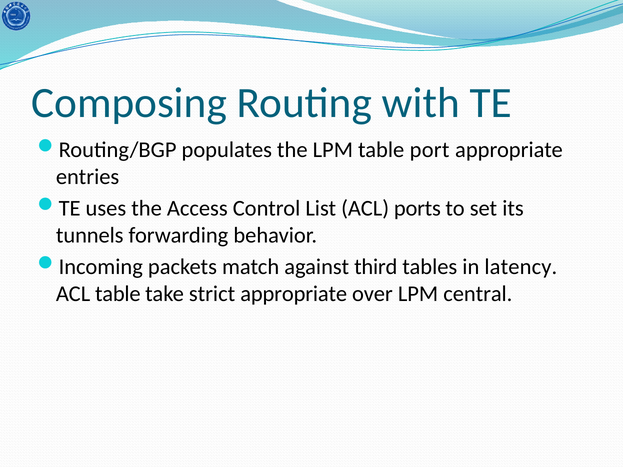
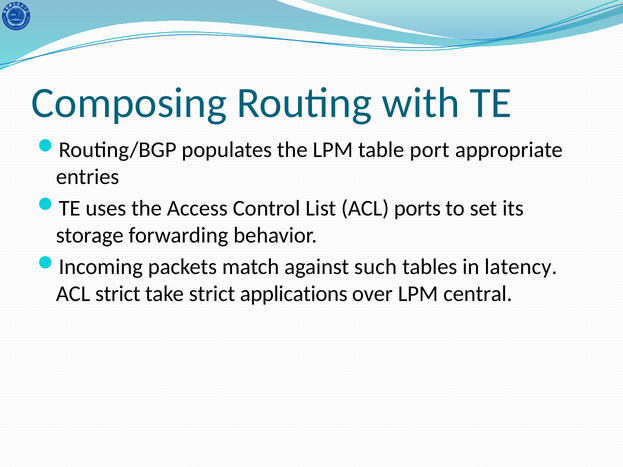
tunnels: tunnels -> storage (90, 235)
third: third -> such (376, 267)
ACL table: table -> strict (118, 294)
strict appropriate: appropriate -> applications (294, 294)
